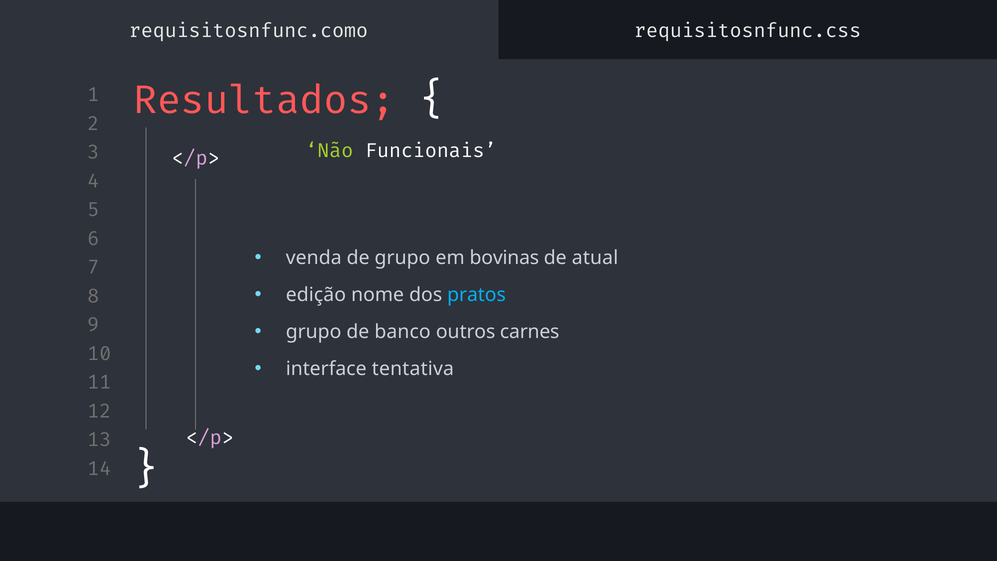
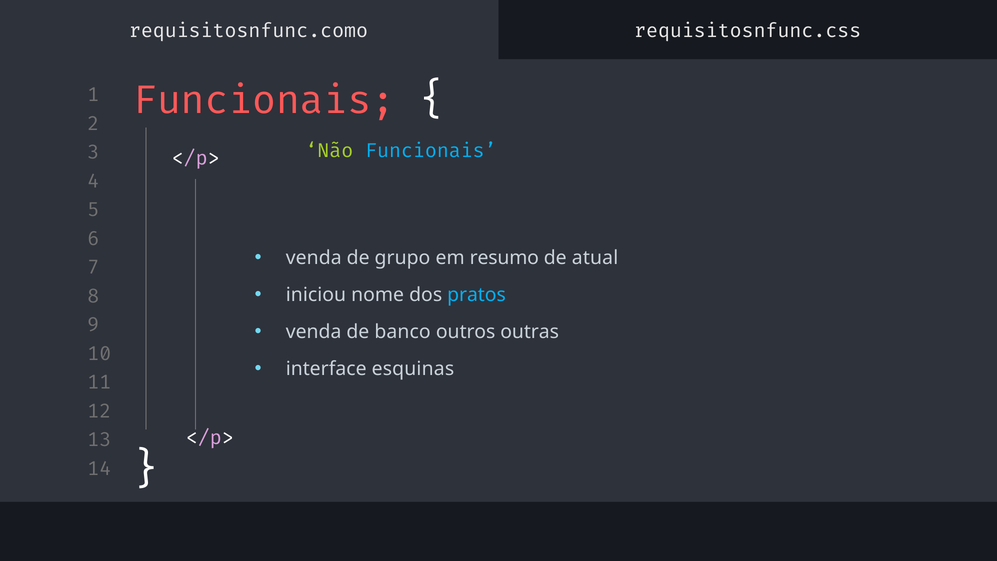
Resultados: Resultados -> Funcionais (264, 100)
Funcionais colour: white -> light blue (431, 151)
bovinas: bovinas -> resumo (504, 258)
edição: edição -> iniciou (316, 295)
grupo: grupo -> venda (314, 332)
carnes: carnes -> outras (530, 332)
tentativa: tentativa -> esquinas (413, 369)
